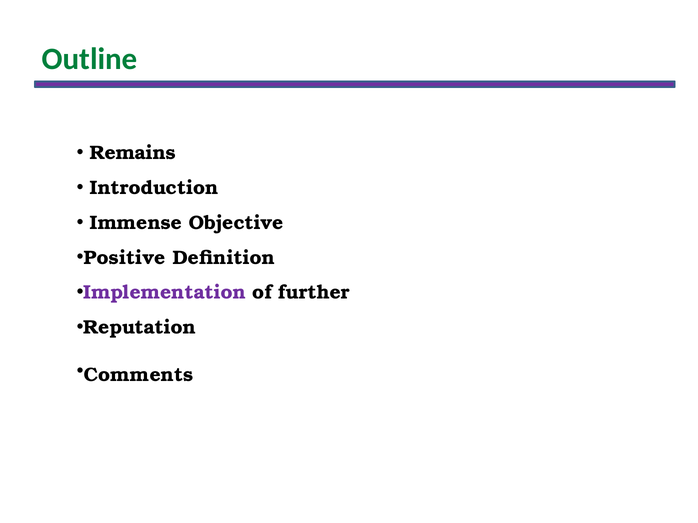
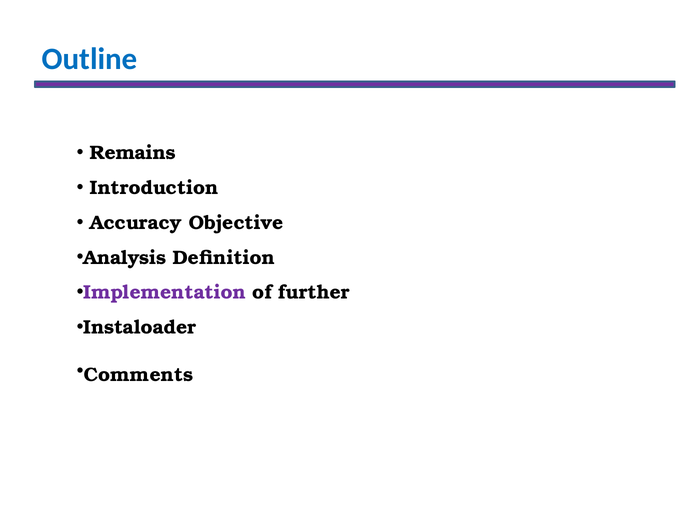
Outline colour: green -> blue (90, 59)
Immense: Immense -> Accuracy (136, 223)
Positive: Positive -> Analysis (125, 258)
Reputation: Reputation -> Instaloader (140, 328)
